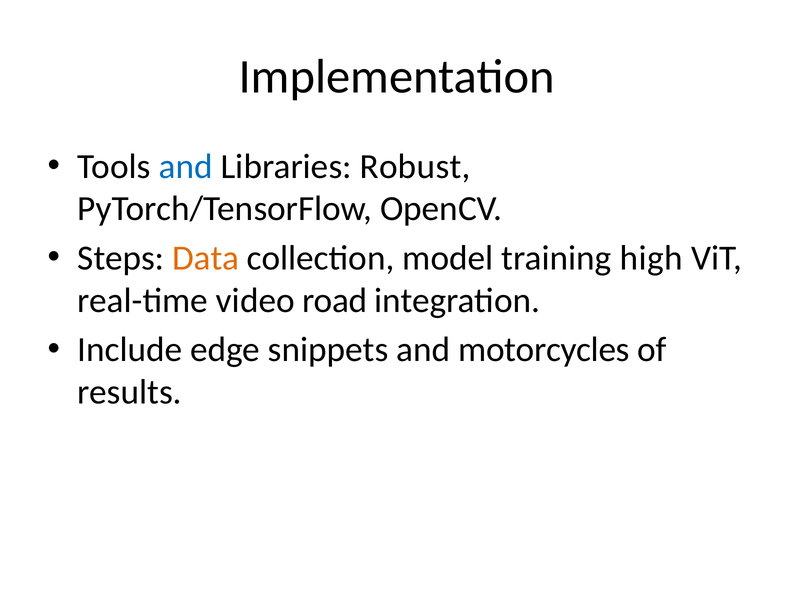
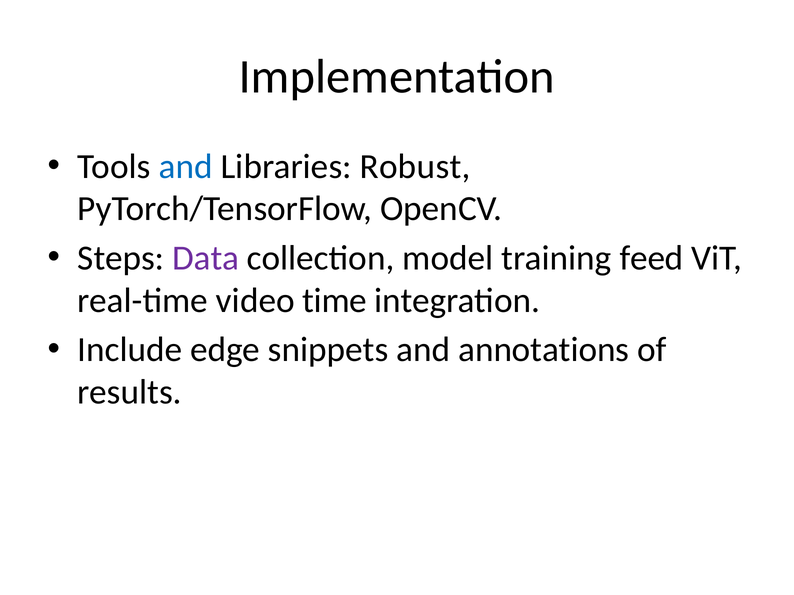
Data colour: orange -> purple (206, 258)
high: high -> feed (651, 258)
road: road -> time (335, 301)
motorcycles: motorcycles -> annotations (544, 350)
